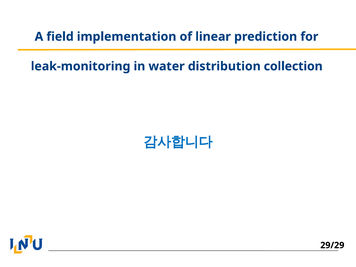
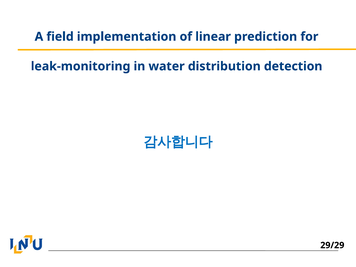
collection: collection -> detection (293, 66)
